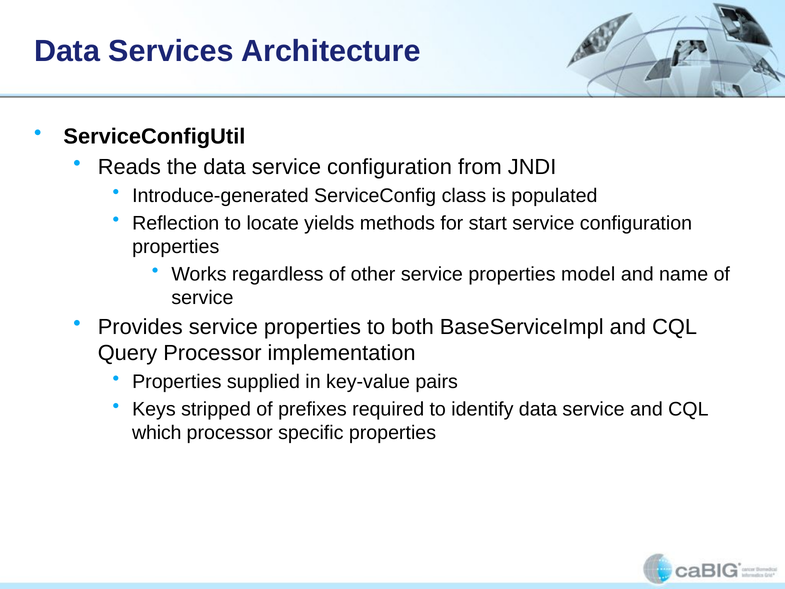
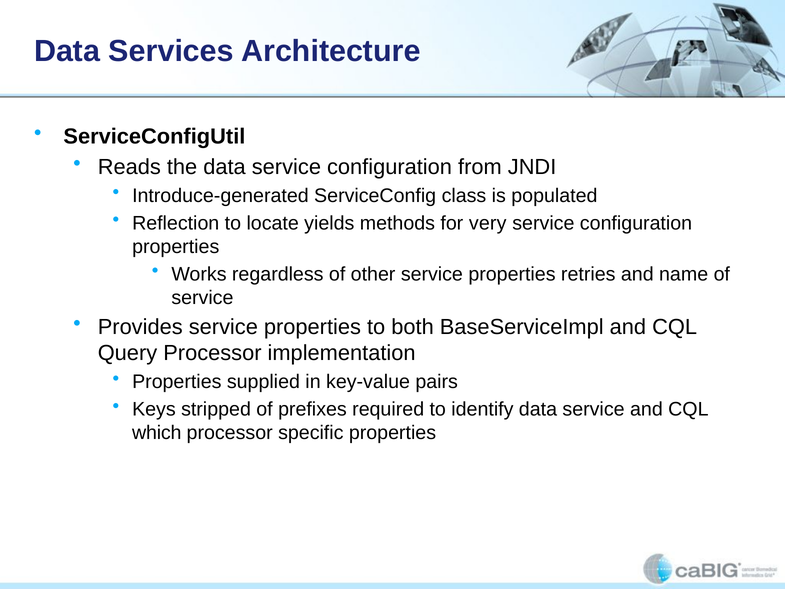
start: start -> very (488, 223)
model: model -> retries (588, 274)
